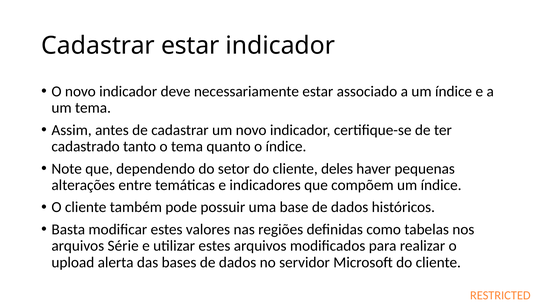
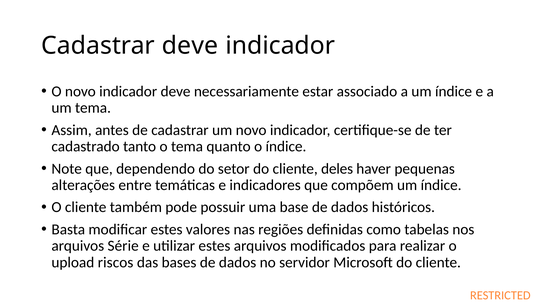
Cadastrar estar: estar -> deve (190, 46)
alerta: alerta -> riscos (116, 262)
